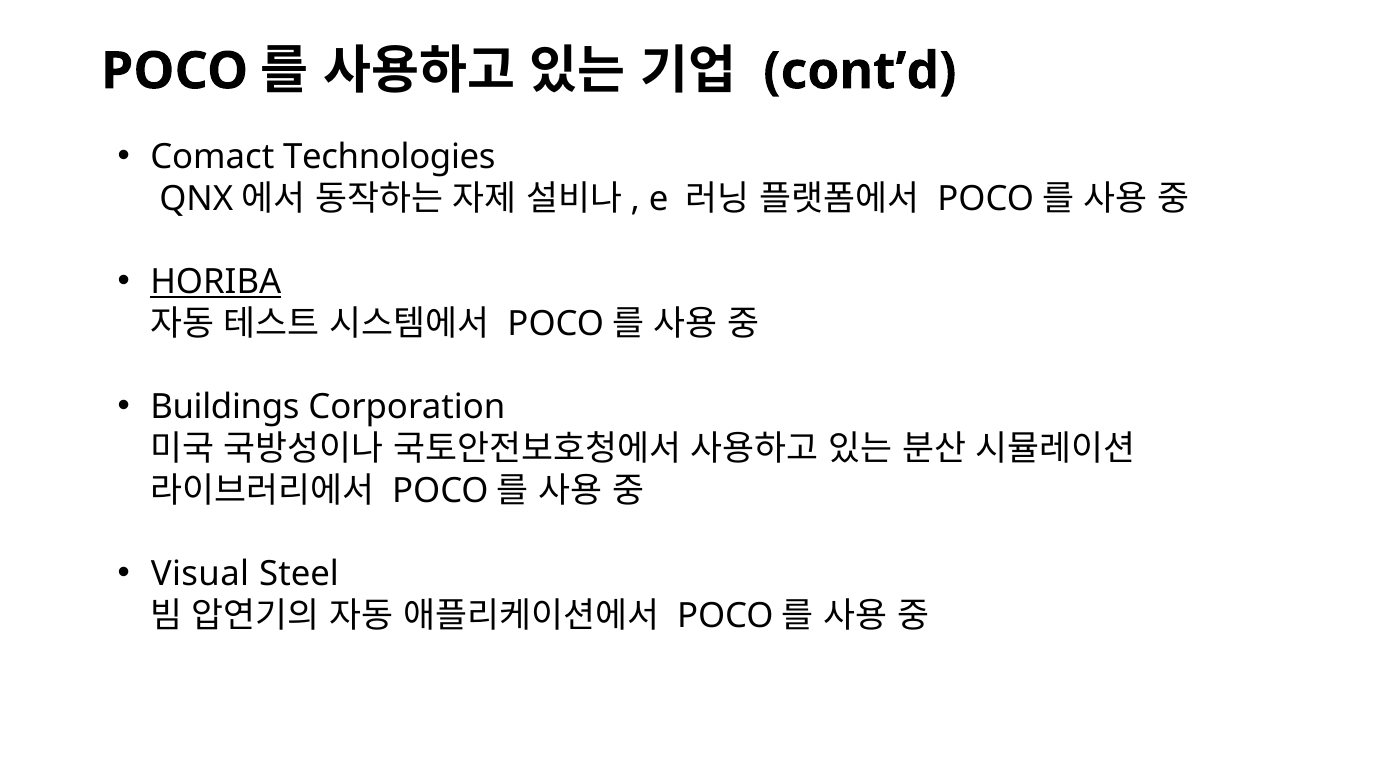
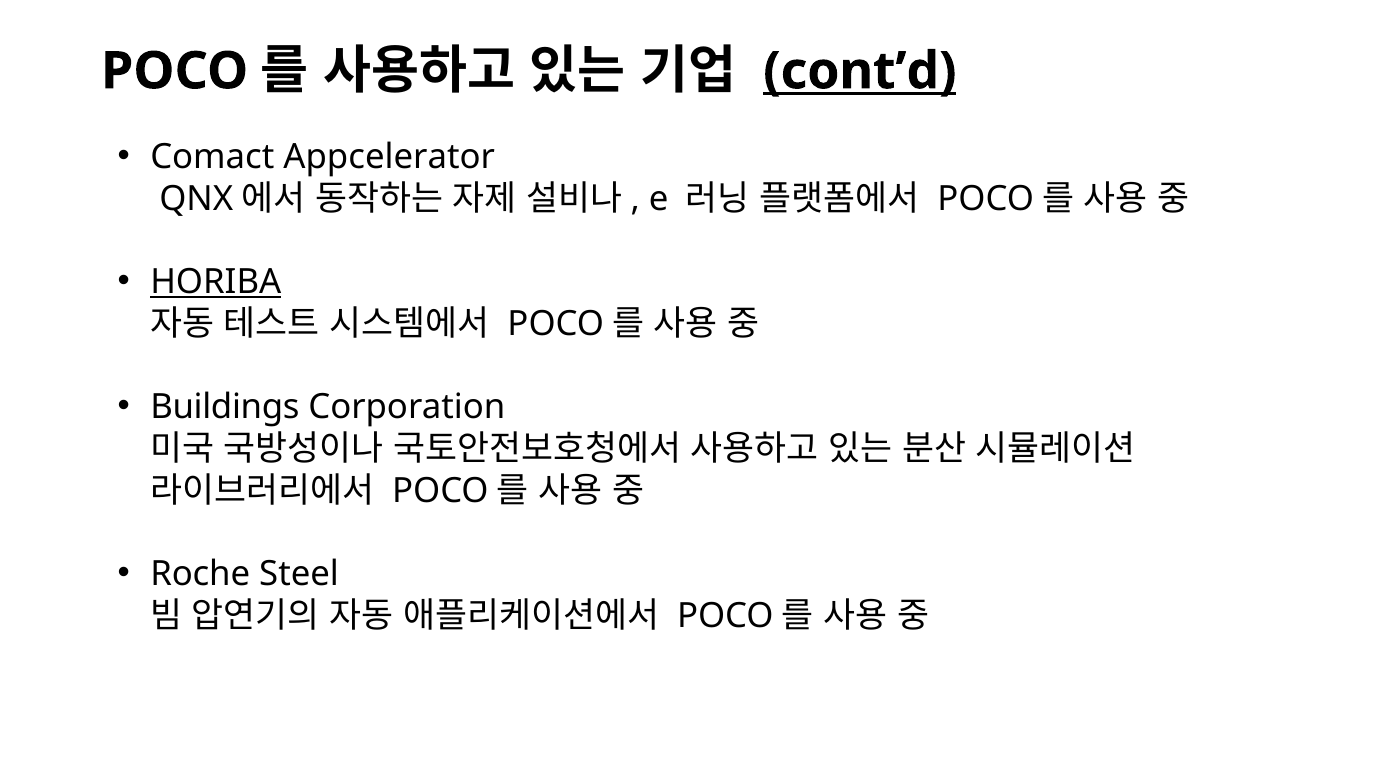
cont’d underline: none -> present (860, 71)
Technologies: Technologies -> Appcelerator (389, 157)
Visual: Visual -> Roche (200, 574)
